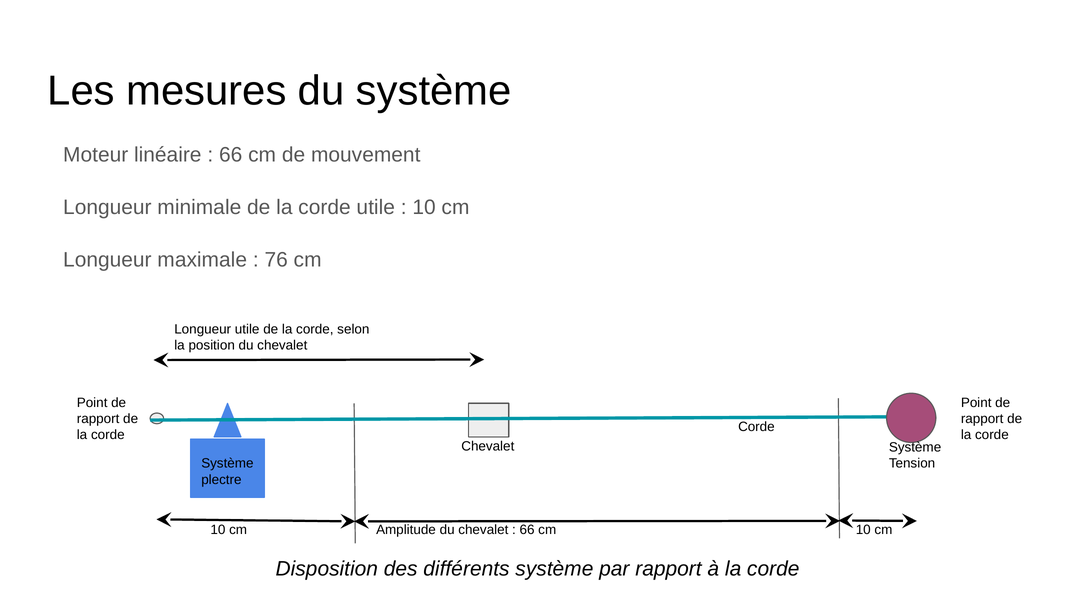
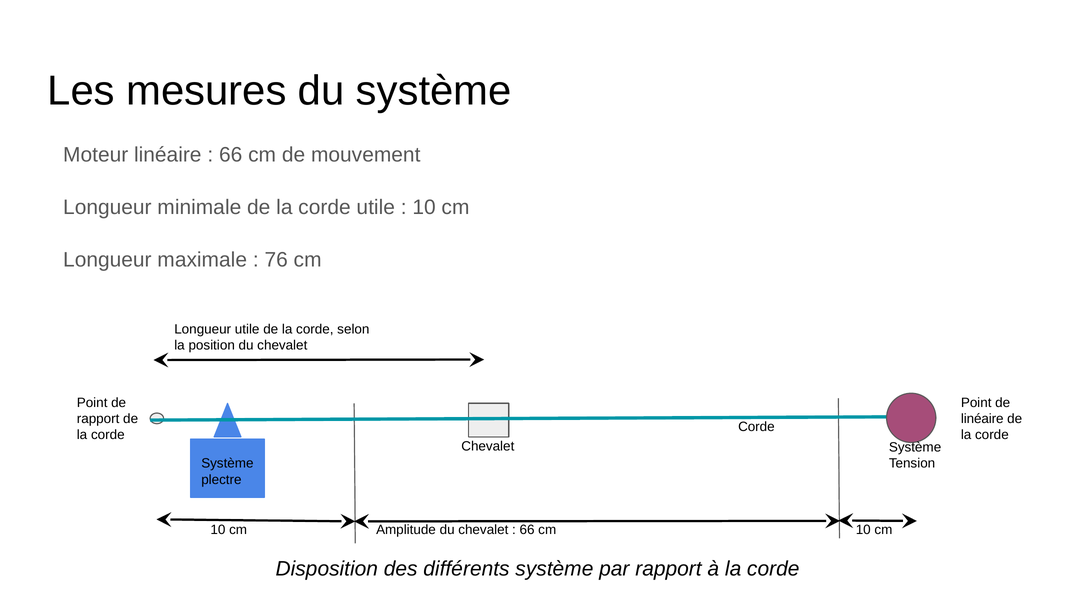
rapport: rapport -> linéaire (982, 419)
